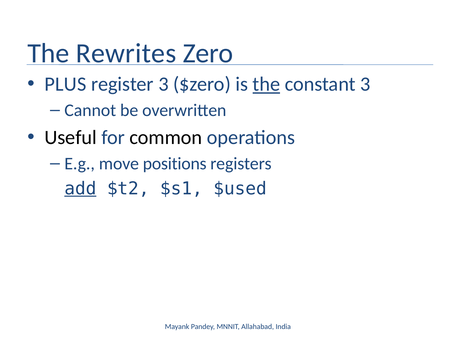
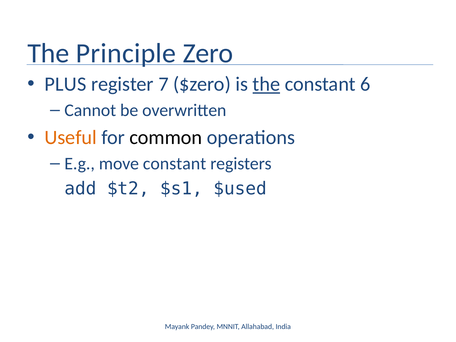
Rewrites: Rewrites -> Principle (126, 53)
register 3: 3 -> 7 (163, 84)
constant 3: 3 -> 6 (365, 84)
Useful colour: black -> orange (71, 137)
move positions: positions -> constant (175, 164)
add underline: present -> none (80, 189)
